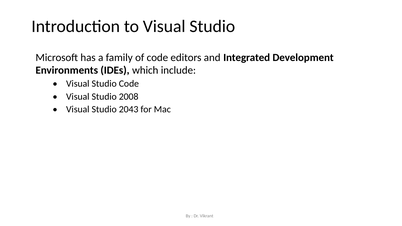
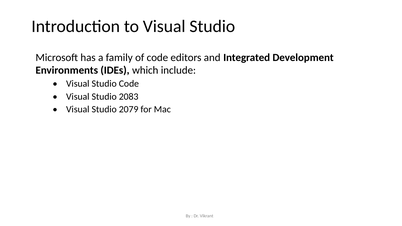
2008: 2008 -> 2083 (129, 97)
2043: 2043 -> 2079 (129, 110)
